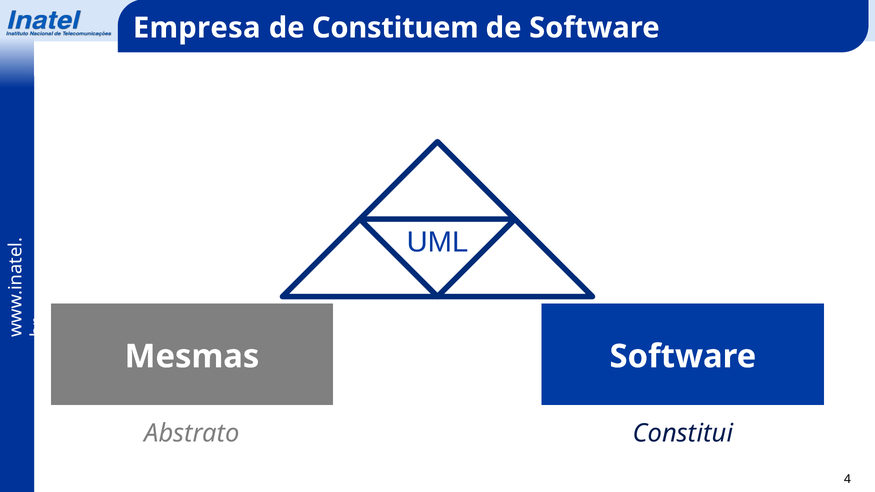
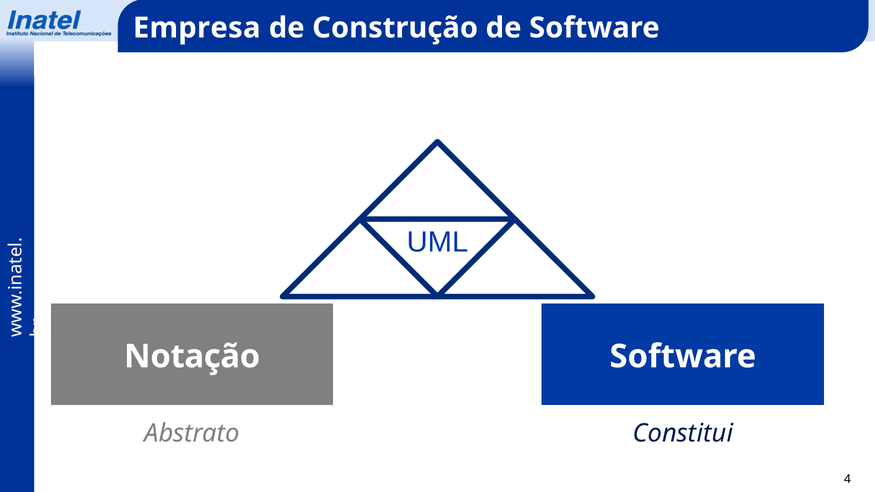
Constituem: Constituem -> Construção (395, 28)
Mesmas: Mesmas -> Notação (192, 357)
